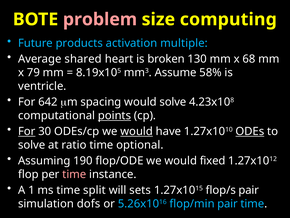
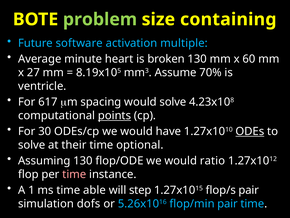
problem colour: pink -> light green (100, 19)
computing: computing -> containing (228, 19)
products: products -> software (79, 43)
shared: shared -> minute (83, 59)
68: 68 -> 60 (249, 59)
79: 79 -> 27 (33, 72)
58%: 58% -> 70% (211, 72)
642: 642 -> 617 (48, 102)
For underline: present -> none (27, 131)
would underline: present -> none (137, 131)
ratio: ratio -> their (74, 145)
Assuming 190: 190 -> 130 (83, 160)
fixed: fixed -> ratio (213, 160)
split: split -> able (95, 190)
sets: sets -> step (140, 190)
